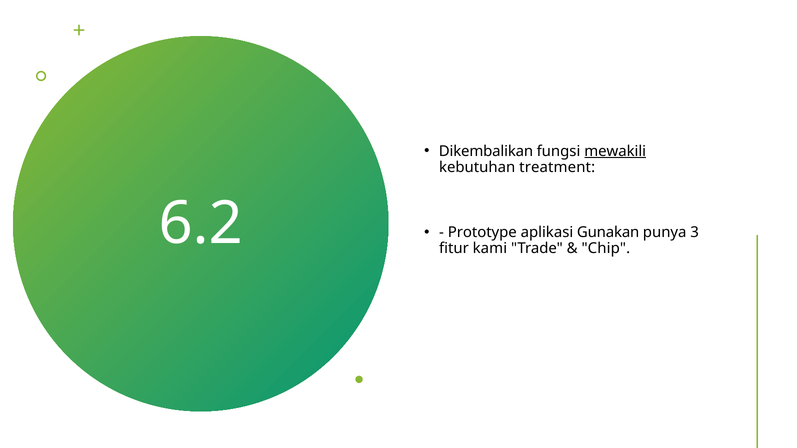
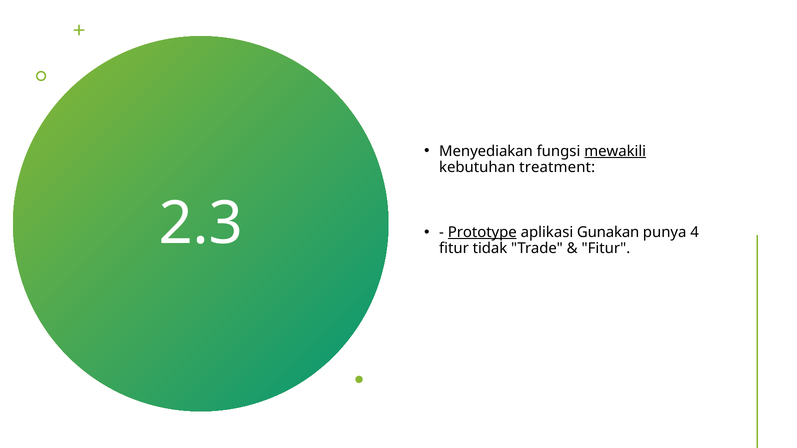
Dikembalikan: Dikembalikan -> Menyediakan (486, 151)
6.2: 6.2 -> 2.3 (201, 224)
Prototype underline: none -> present (482, 232)
3: 3 -> 4 (695, 232)
kami: kami -> tidak (490, 249)
Chip: Chip -> Fitur (606, 249)
